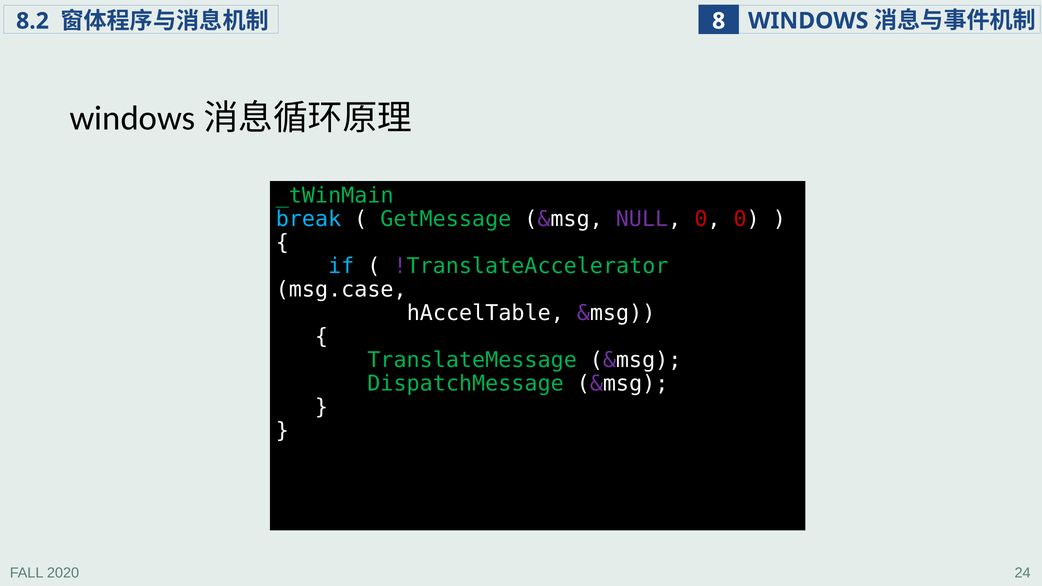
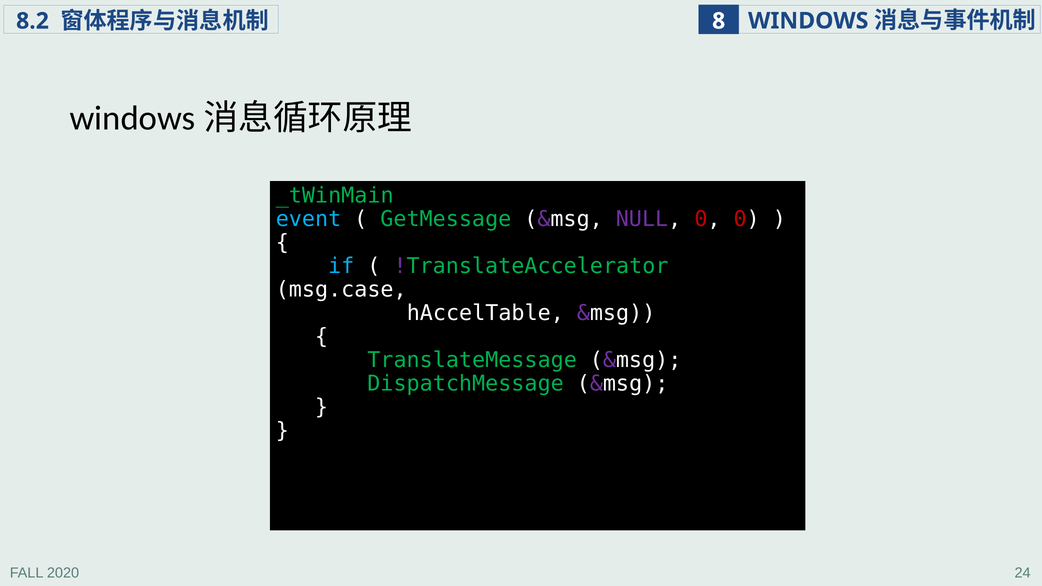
break: break -> event (308, 219)
